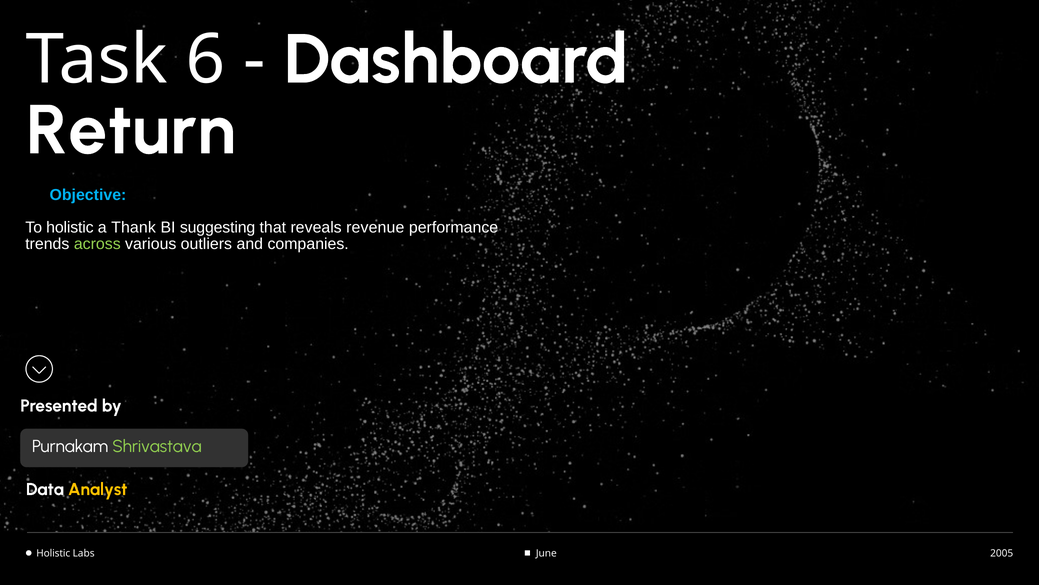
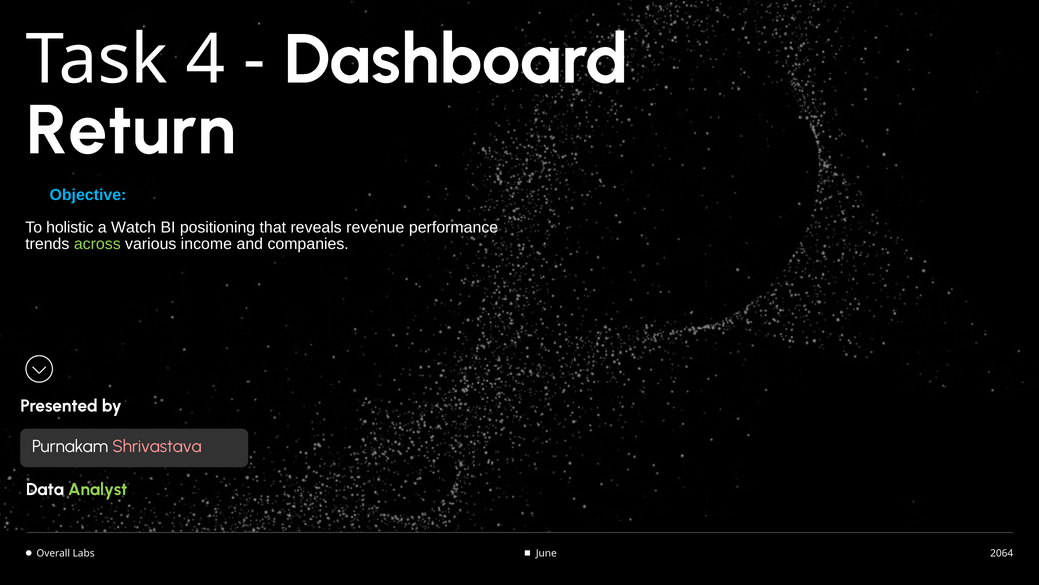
6: 6 -> 4 (206, 60)
Thank: Thank -> Watch (134, 227)
suggesting: suggesting -> positioning (218, 227)
outliers: outliers -> income (206, 244)
Shrivastava colour: light green -> pink (157, 446)
Analyst colour: yellow -> light green (98, 489)
Holistic: Holistic -> Overall (53, 553)
2005: 2005 -> 2064 (1002, 553)
